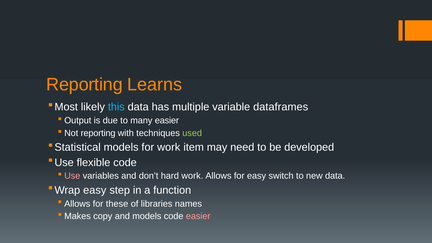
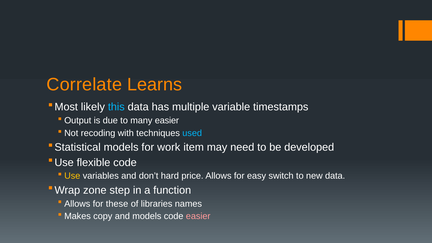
Reporting: Reporting -> Correlate (84, 84)
dataframes: dataframes -> timestamps (281, 107)
Not reporting: reporting -> recoding (98, 133)
used colour: light green -> light blue (192, 133)
Use colour: pink -> yellow (72, 176)
hard work: work -> price (192, 176)
easy: easy -> zone (95, 190)
